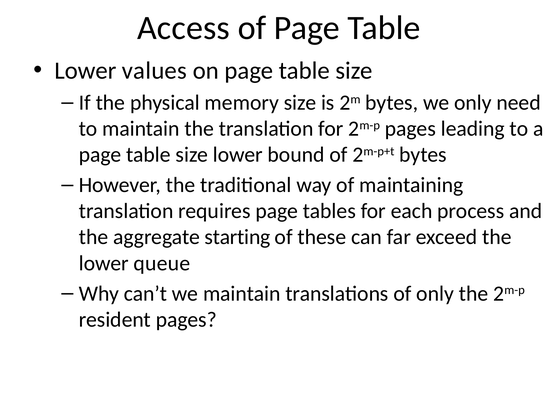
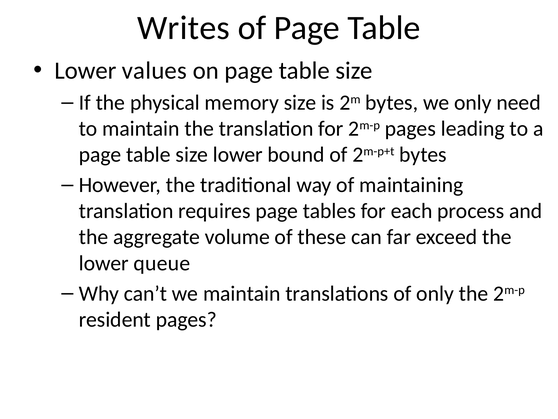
Access: Access -> Writes (184, 28)
starting: starting -> volume (237, 237)
